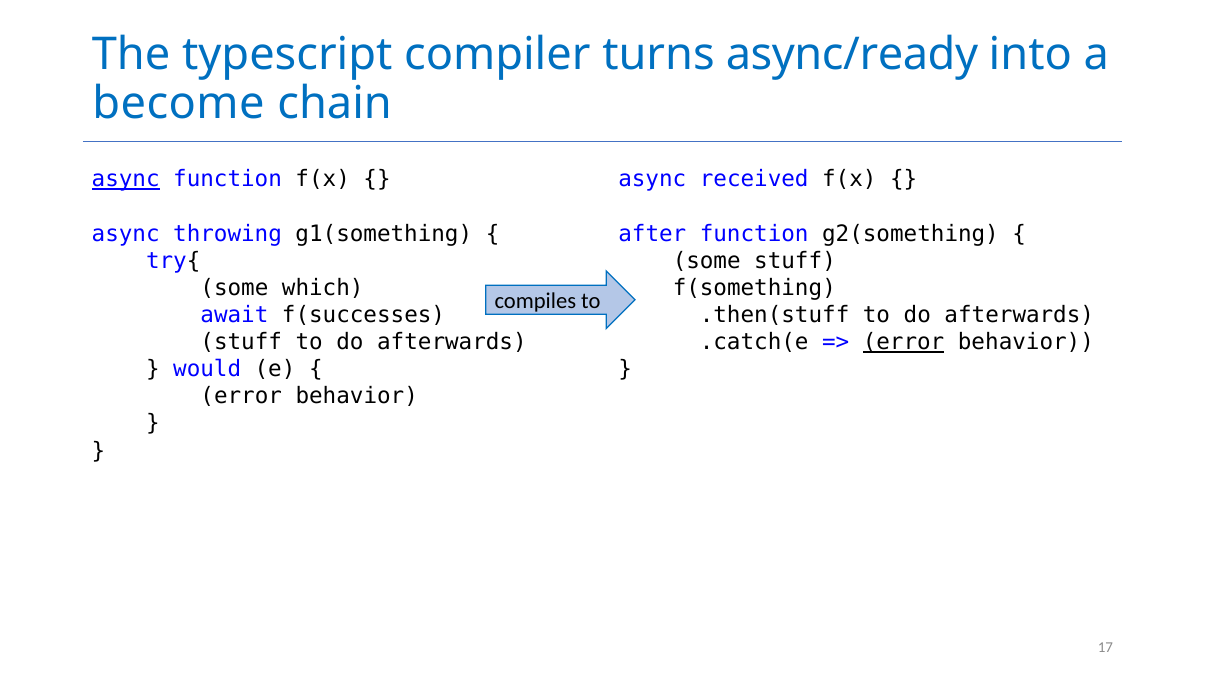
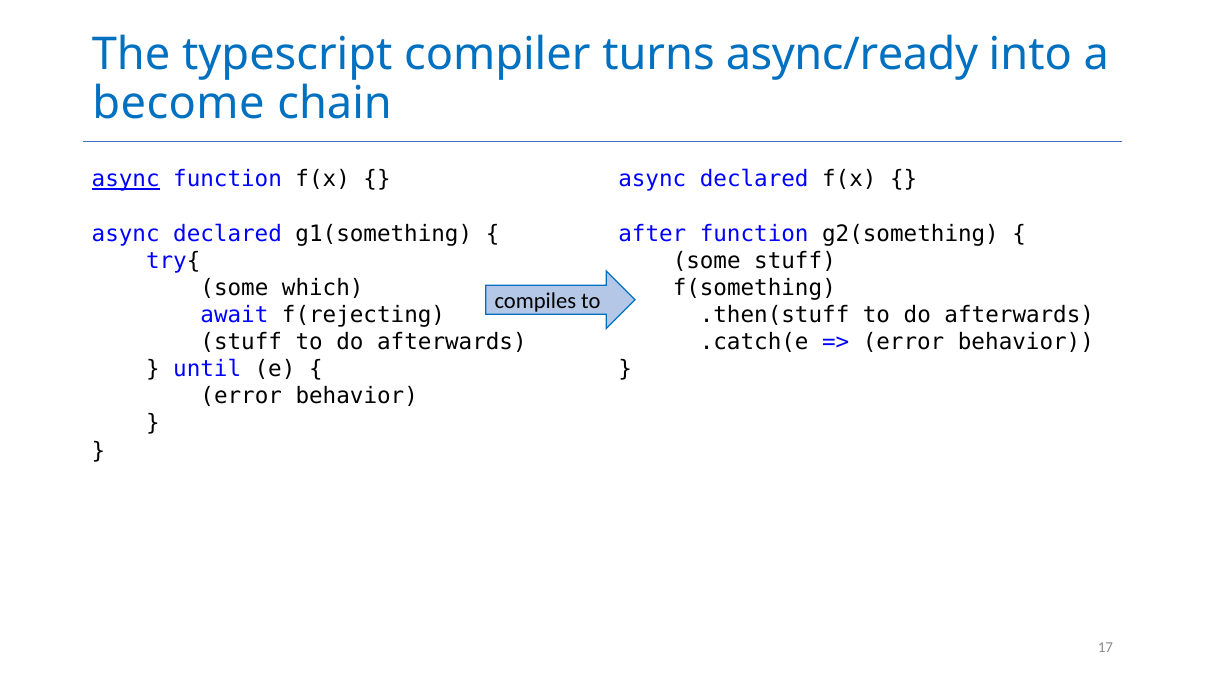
received: received -> declared (754, 179)
throwing: throwing -> declared (228, 234)
f(successes: f(successes -> f(rejecting (363, 315)
error underline: present -> none (904, 342)
would: would -> until (207, 369)
